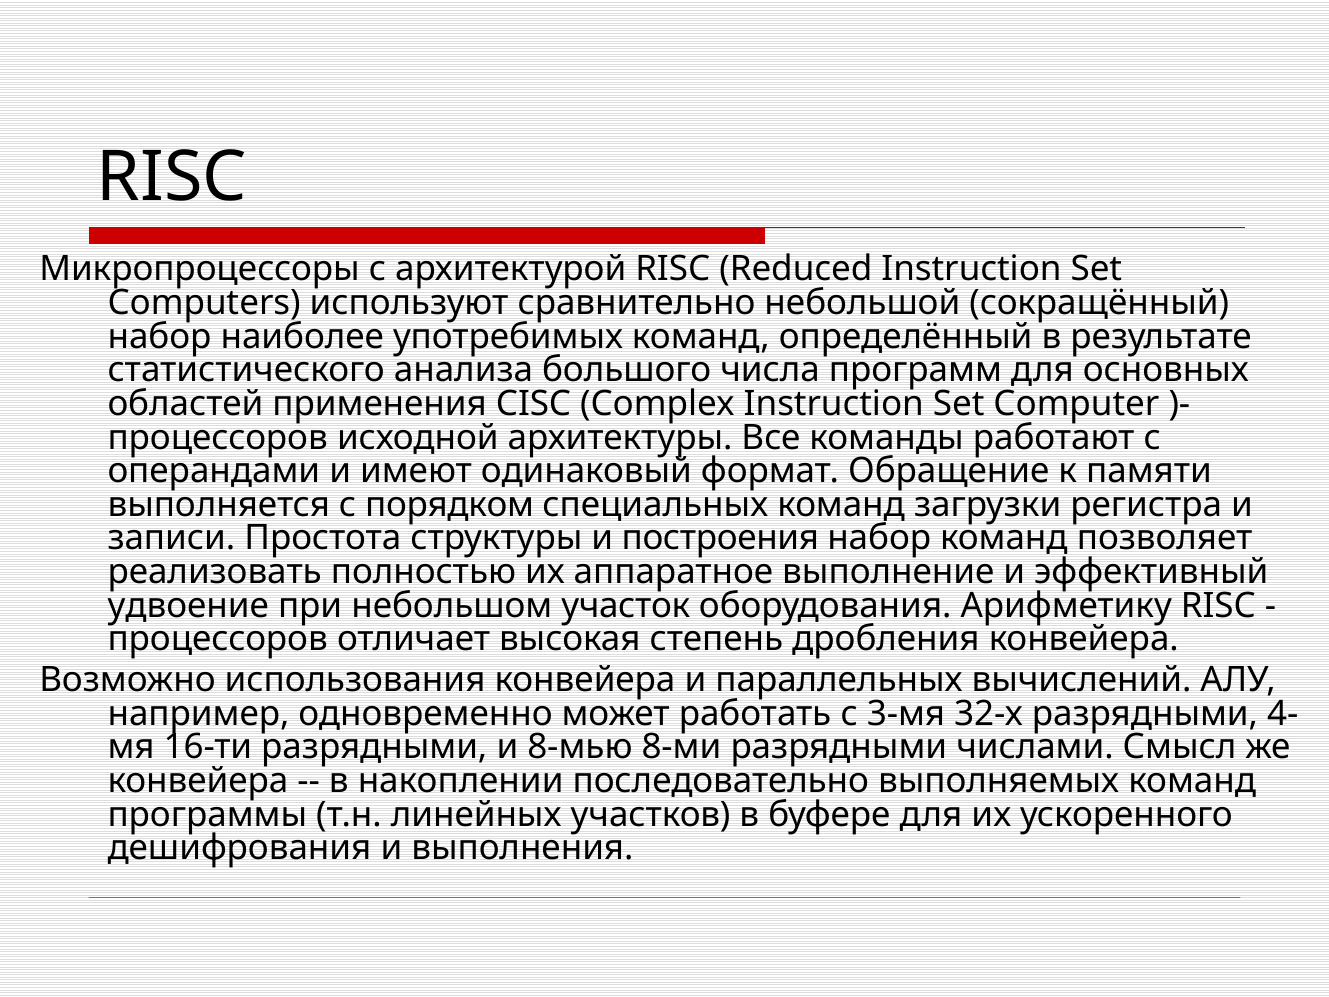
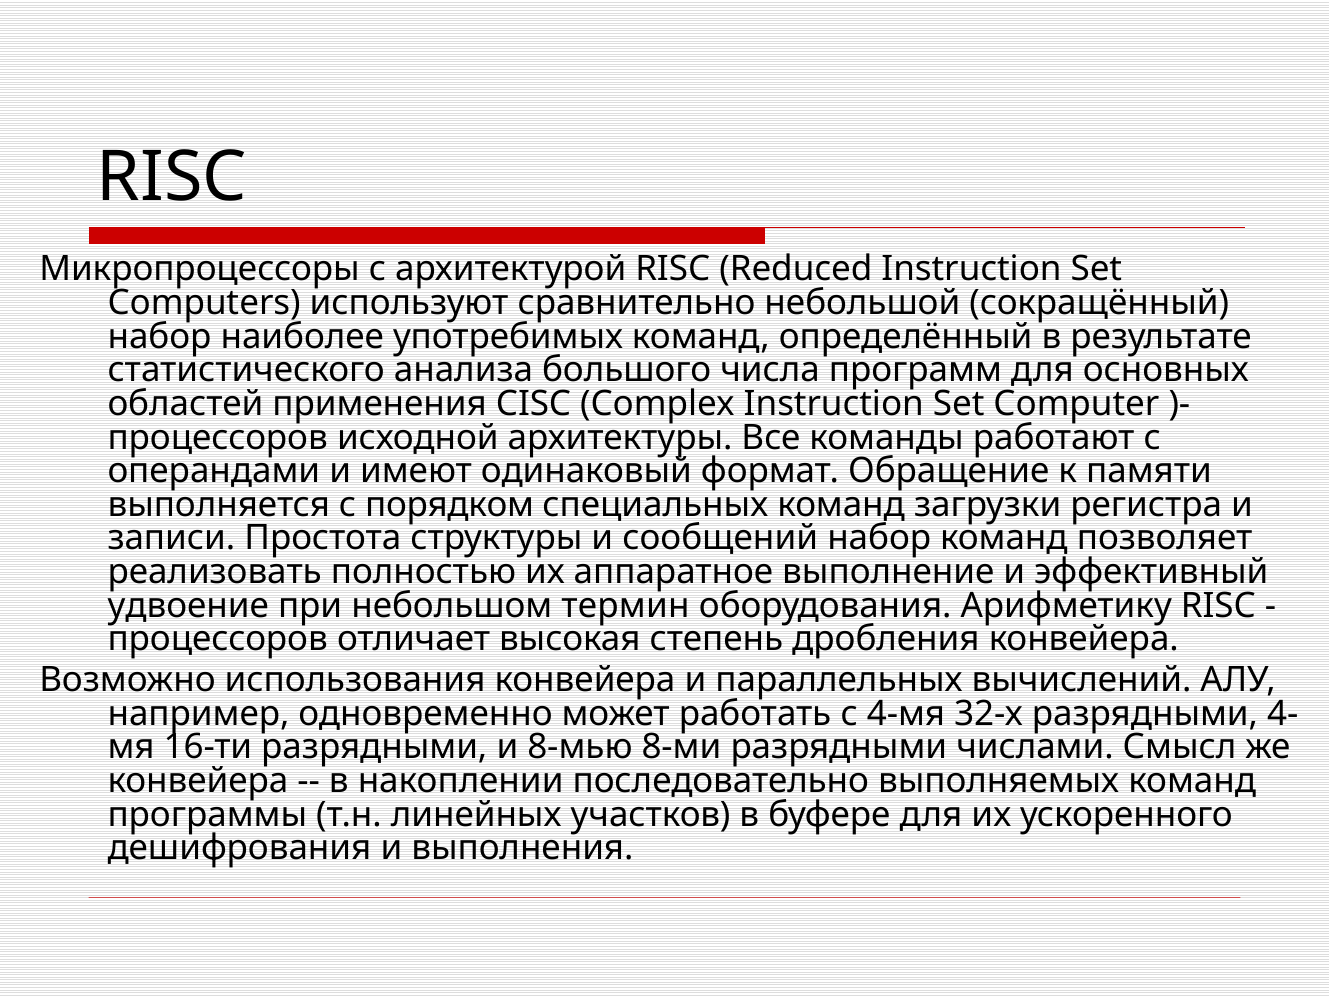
построения: построения -> сообщений (720, 538)
участок: участок -> термин (625, 606)
3-мя: 3-мя -> 4-мя (906, 714)
